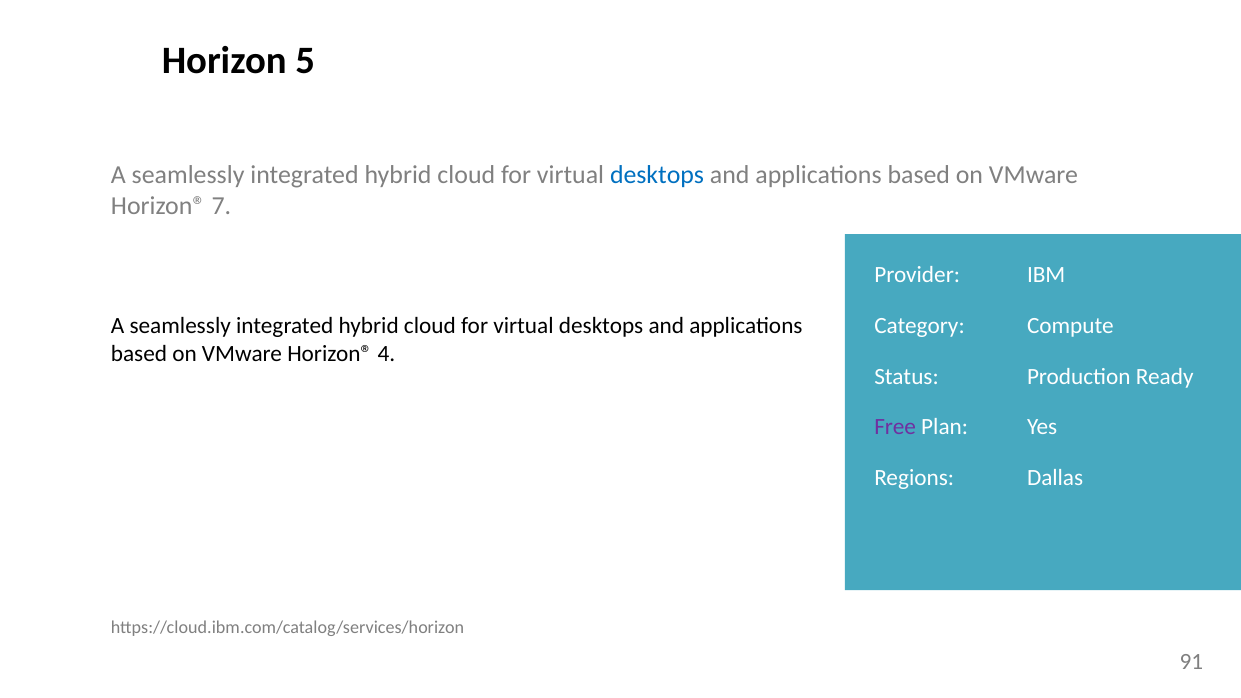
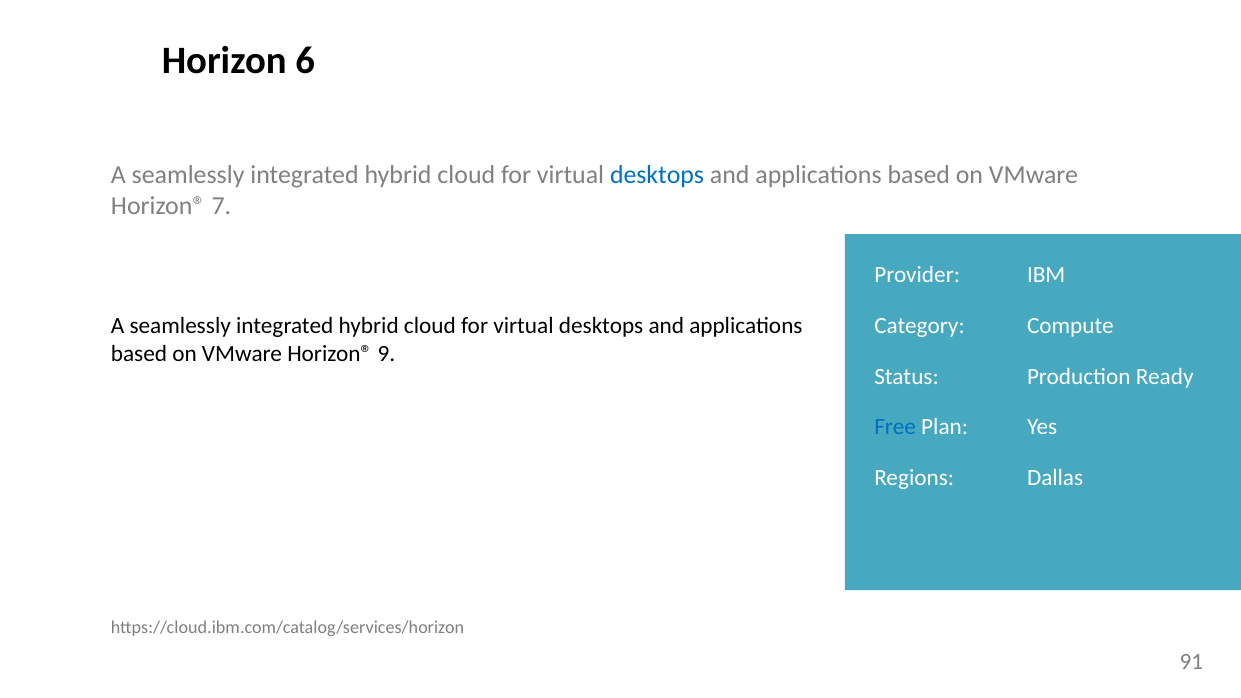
5: 5 -> 6 (305, 61)
4: 4 -> 9 (386, 353)
Free colour: purple -> blue (895, 427)
